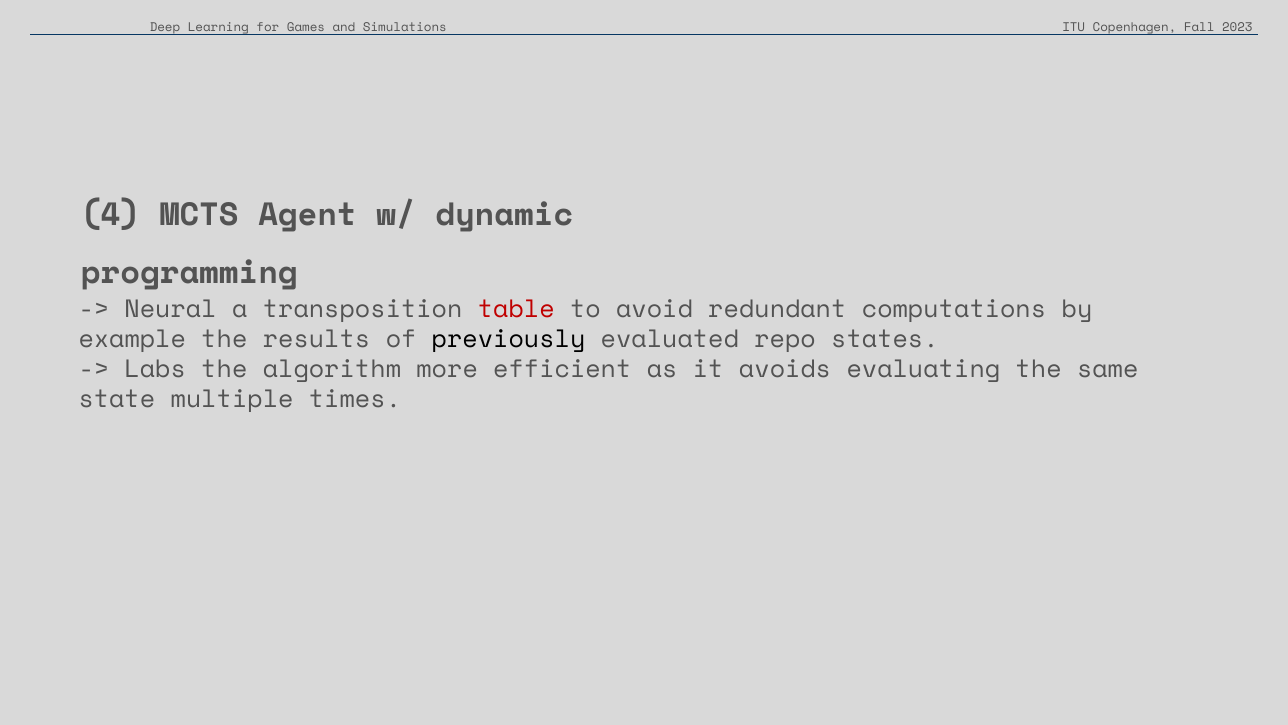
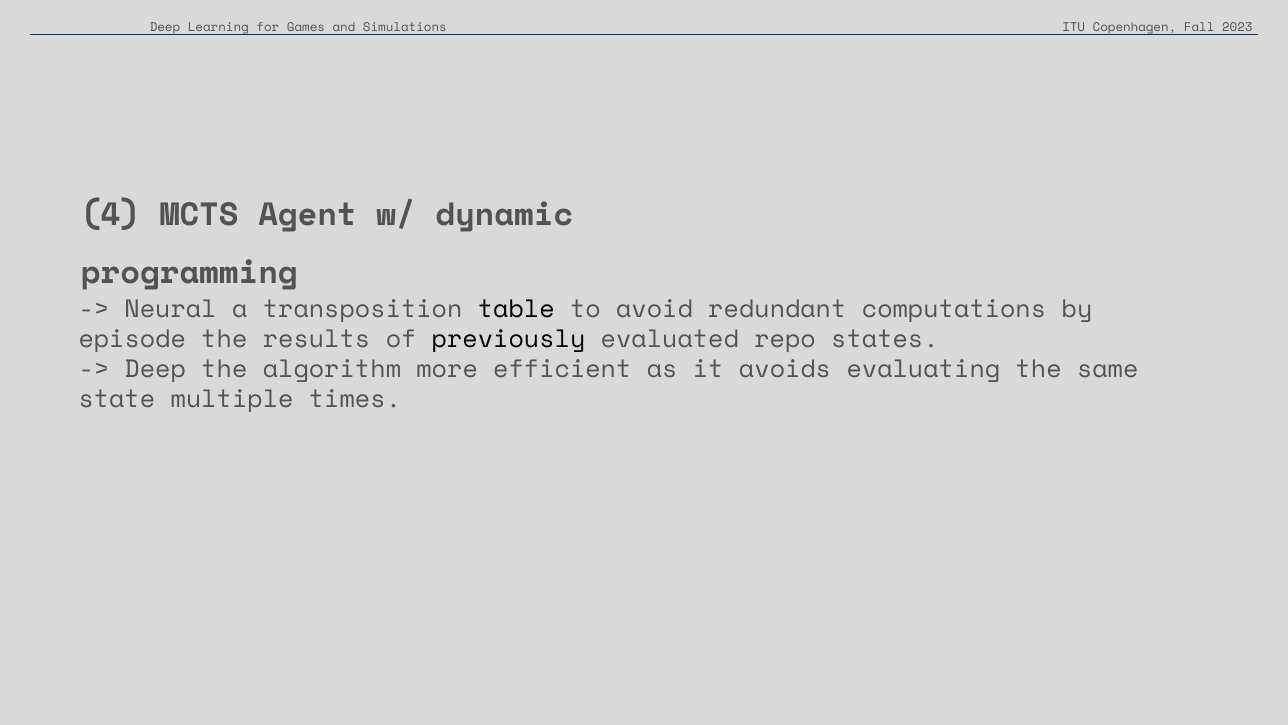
table colour: red -> black (516, 309)
example: example -> episode (132, 339)
Labs: Labs -> Deep (155, 369)
